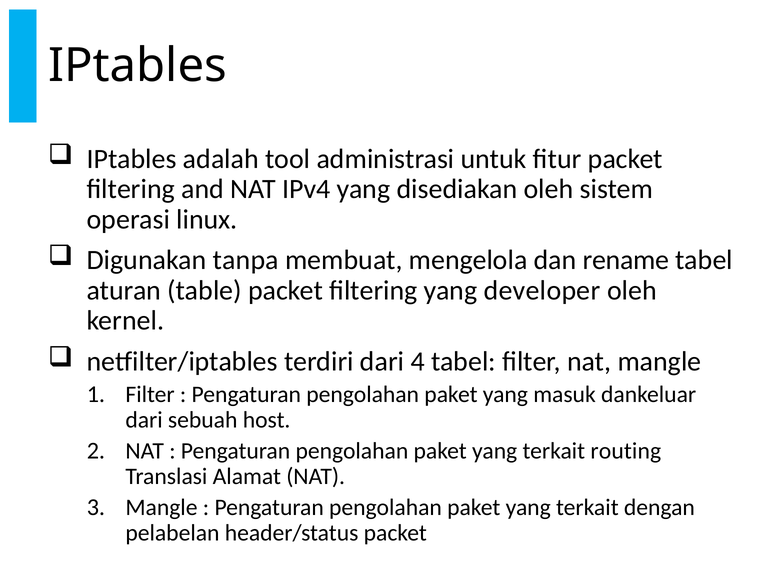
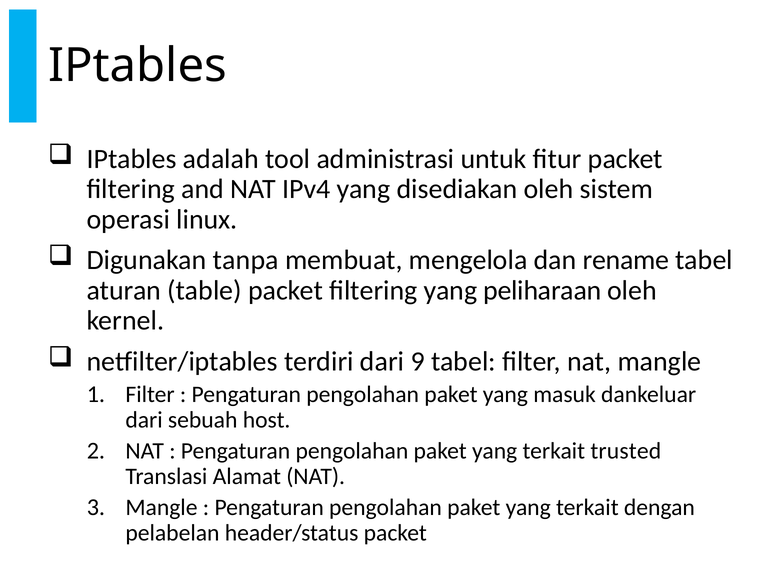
developer: developer -> peliharaan (542, 291)
4: 4 -> 9 (418, 362)
routing: routing -> trusted (626, 451)
